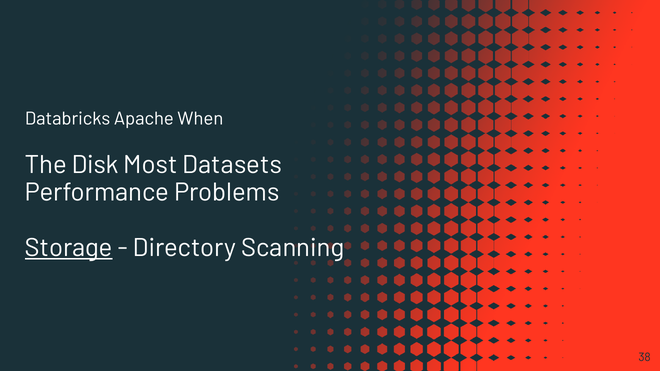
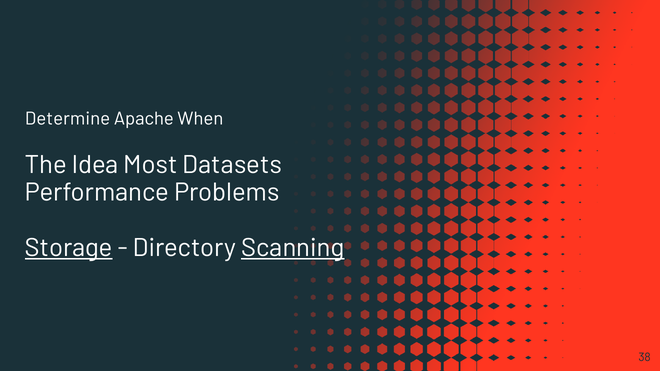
Databricks: Databricks -> Determine (68, 119)
Disk: Disk -> Idea (95, 165)
Scanning underline: none -> present (293, 248)
